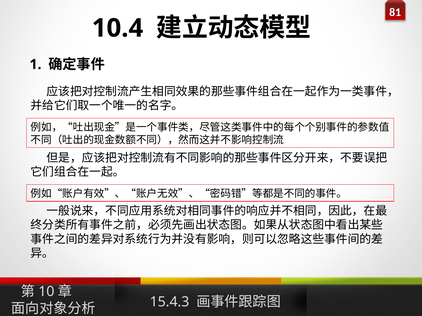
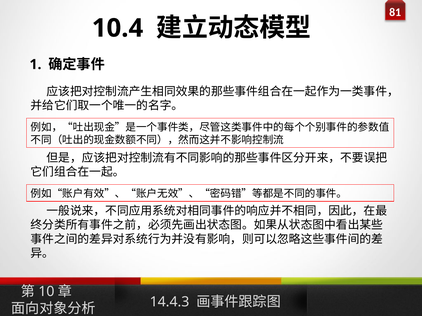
15.4.3: 15.4.3 -> 14.4.3 (170, 302)
